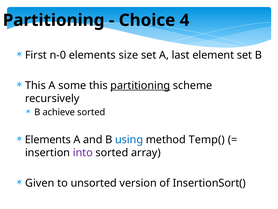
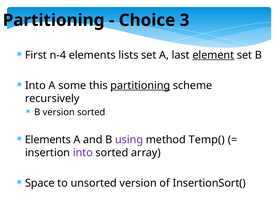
4: 4 -> 3 (185, 20)
n-0: n-0 -> n-4 (58, 55)
size: size -> lists (128, 55)
element underline: none -> present (213, 55)
This: This -> Into (35, 85)
B achieve: achieve -> version (59, 112)
using colour: blue -> purple (129, 139)
Given: Given -> Space (40, 183)
